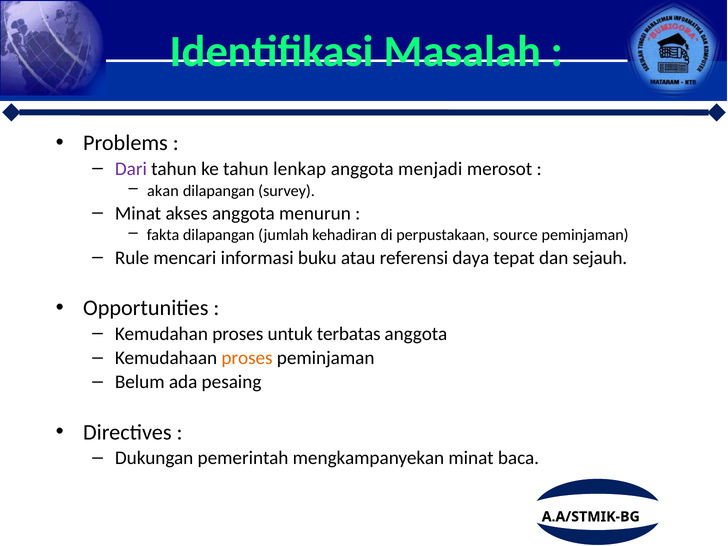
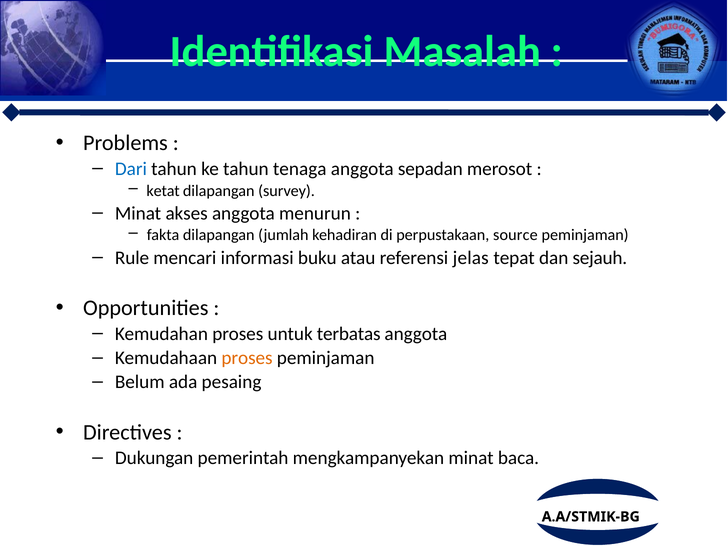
Dari colour: purple -> blue (131, 169)
lenkap: lenkap -> tenaga (300, 169)
menjadi: menjadi -> sepadan (430, 169)
akan: akan -> ketat (163, 191)
daya: daya -> jelas (471, 258)
